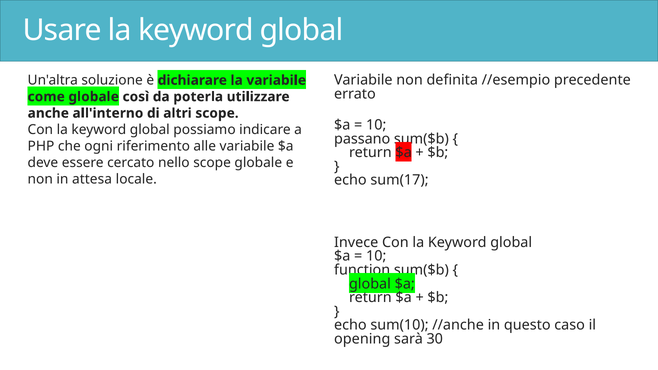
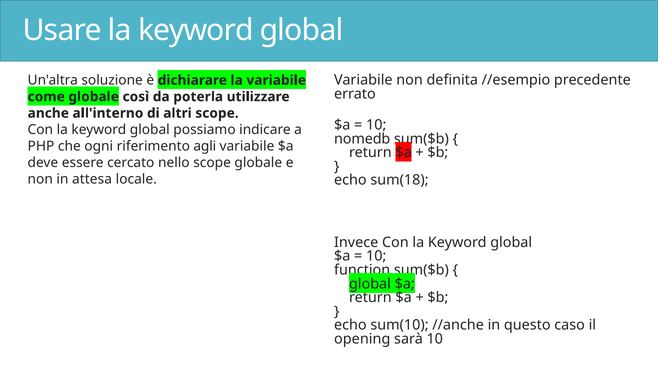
passano: passano -> nomedb (362, 139)
alle: alle -> agli (205, 146)
sum(17: sum(17 -> sum(18 (400, 180)
sarà 30: 30 -> 10 (435, 339)
